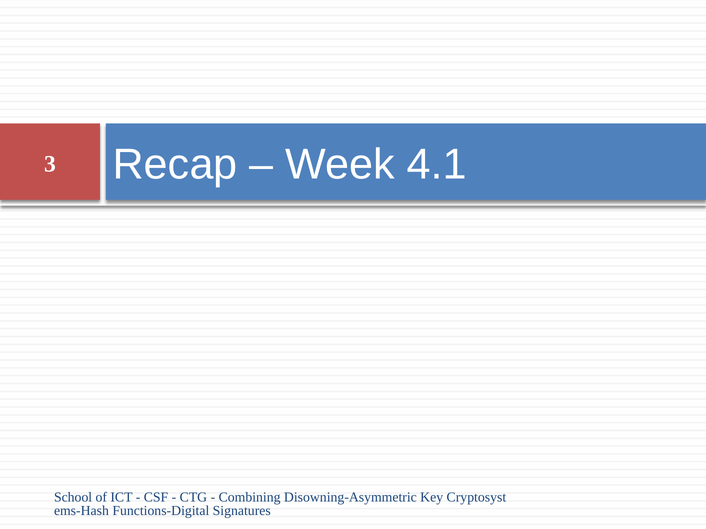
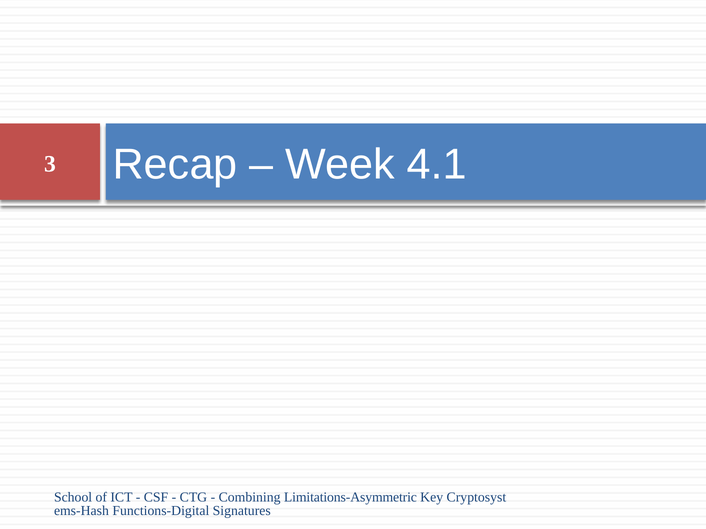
Disowning-Asymmetric: Disowning-Asymmetric -> Limitations-Asymmetric (350, 497)
